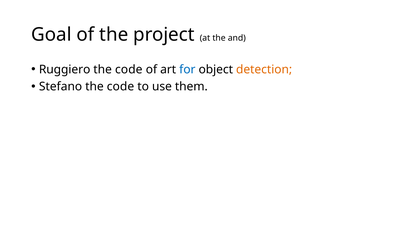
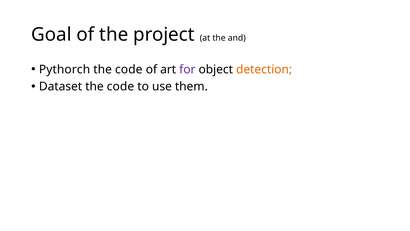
Ruggiero: Ruggiero -> Pythorch (65, 69)
for colour: blue -> purple (187, 69)
Stefano: Stefano -> Dataset (61, 87)
